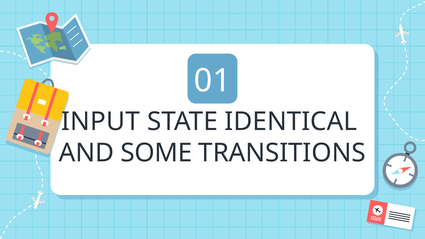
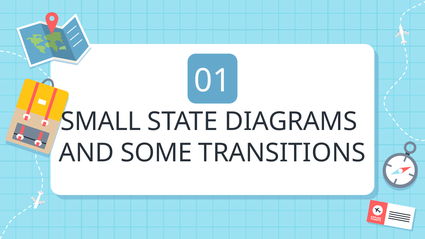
INPUT: INPUT -> SMALL (101, 122)
IDENTICAL: IDENTICAL -> DIAGRAMS (291, 122)
